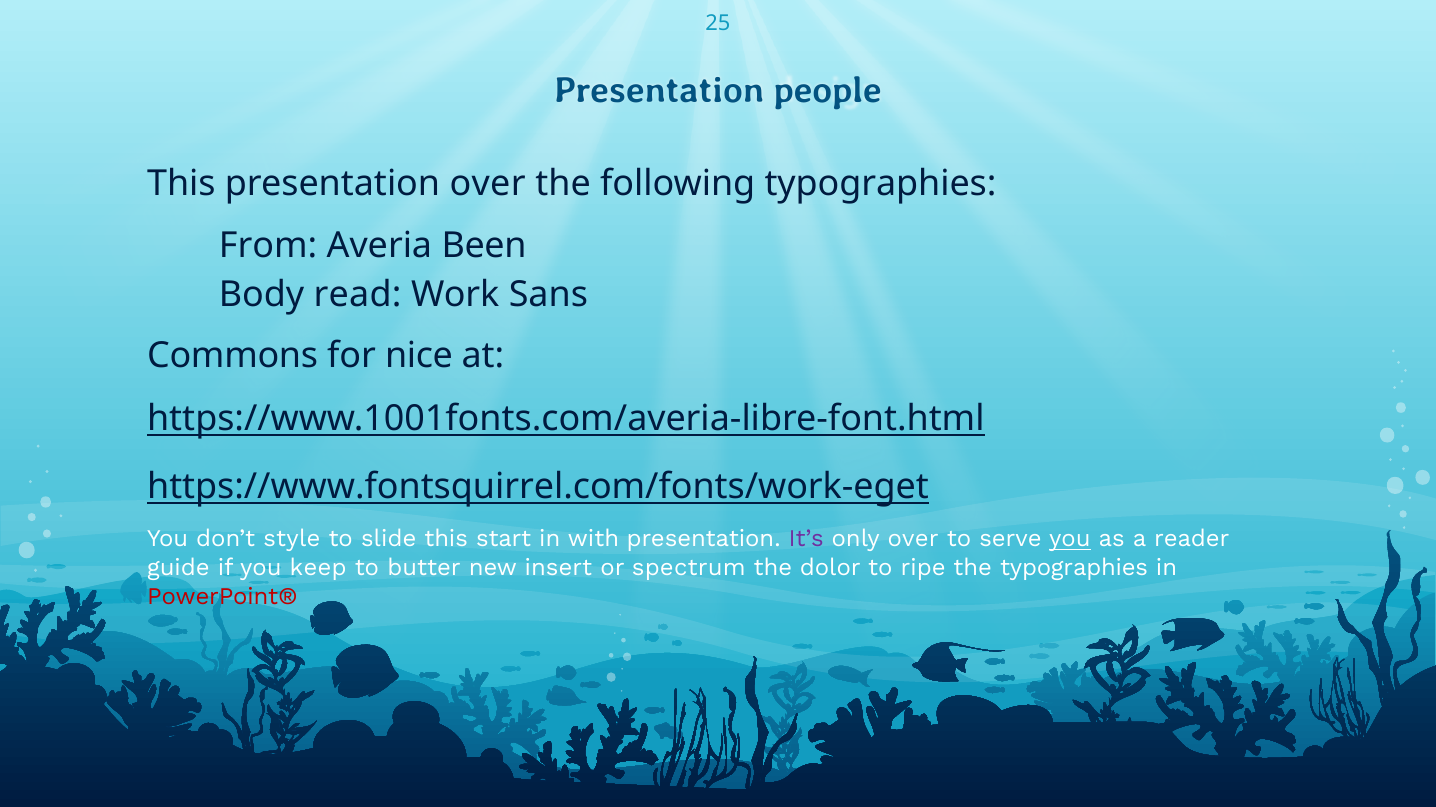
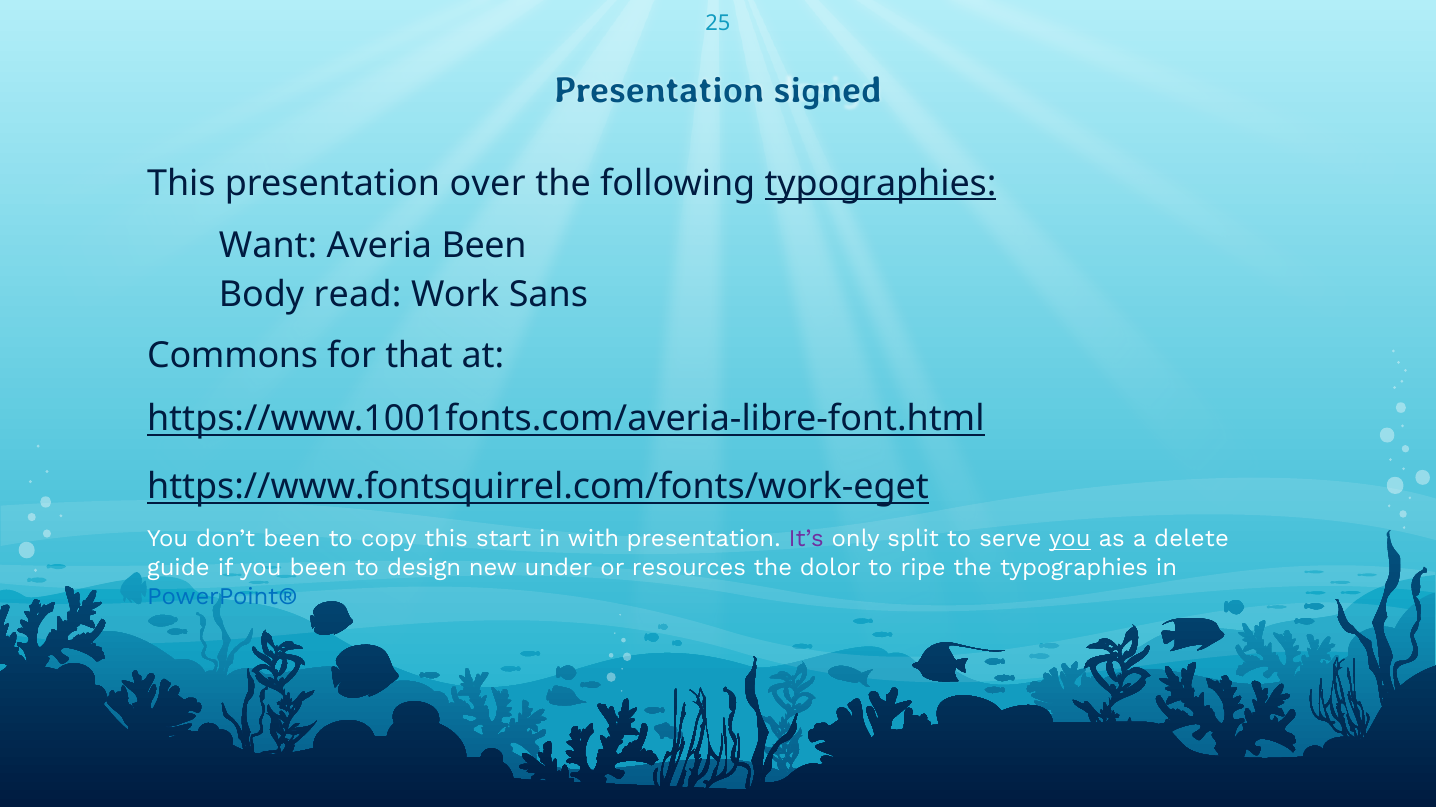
people: people -> signed (828, 90)
typographies underline: none -> present (881, 184)
From: From -> Want (268, 245)
nice: nice -> that (419, 356)
don’t style: style -> been (292, 539)
slide: slide -> copy (389, 539)
only over: over -> split (913, 539)
reader: reader -> delete (1192, 539)
you keep: keep -> been (318, 568)
butter: butter -> design (424, 568)
insert: insert -> under (559, 568)
spectrum: spectrum -> resources (689, 568)
PowerPoint® colour: red -> blue (222, 597)
